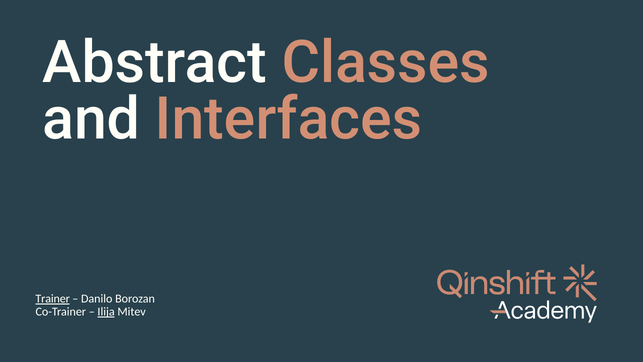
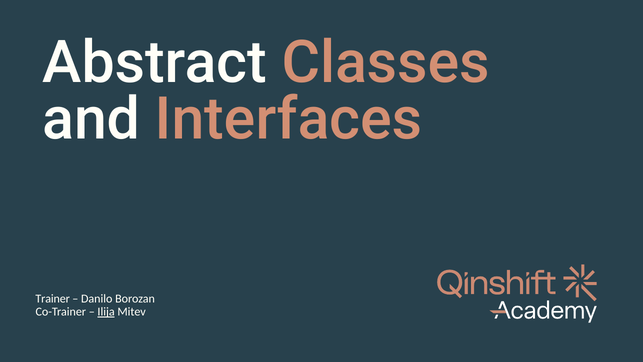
Trainer underline: present -> none (53, 299)
